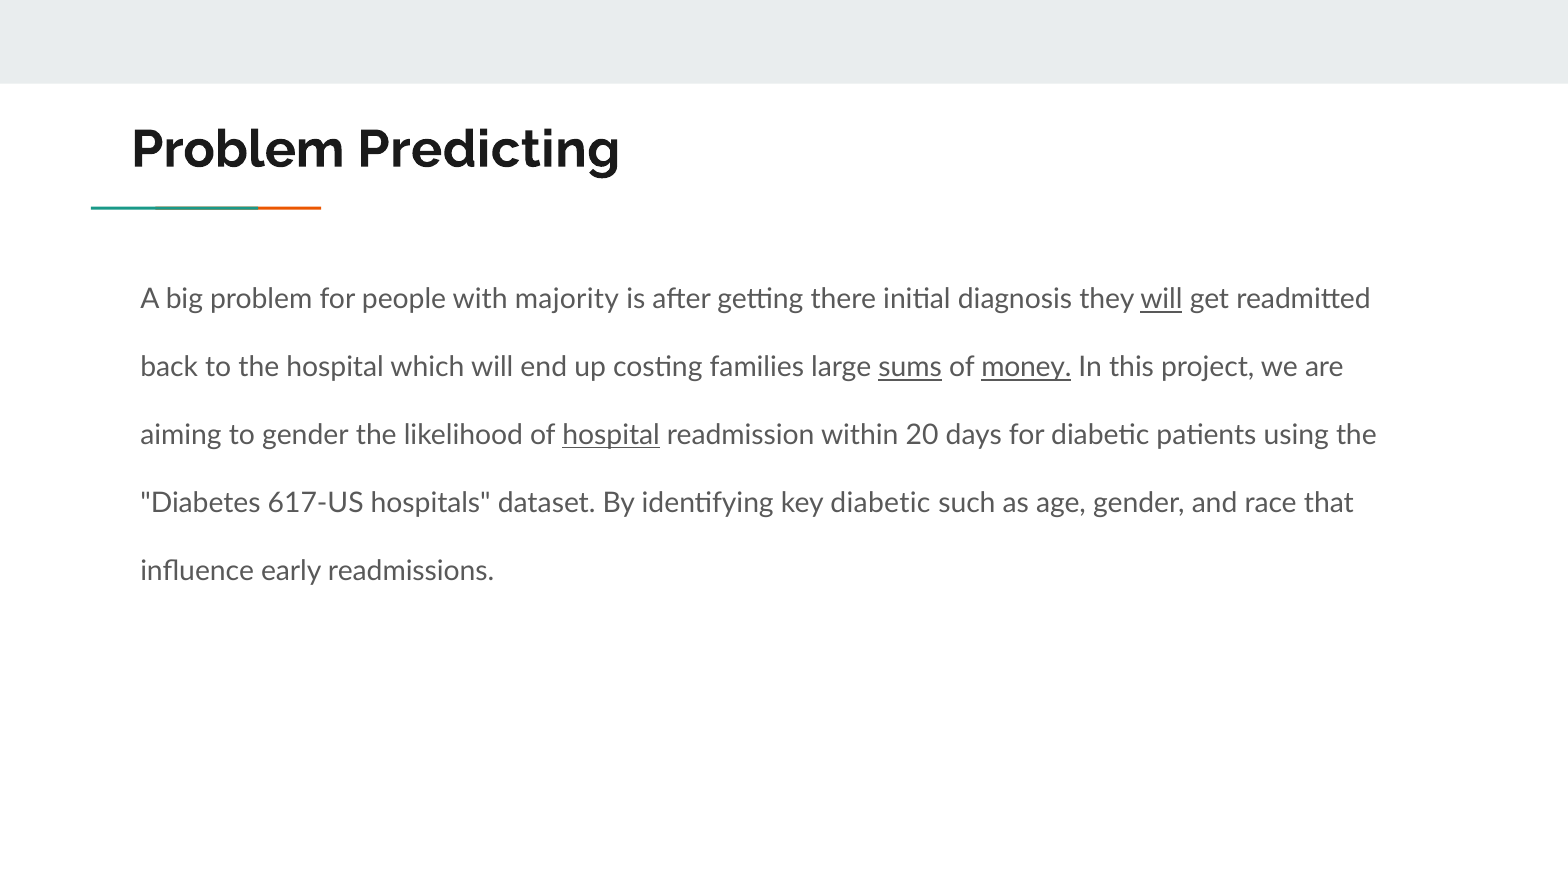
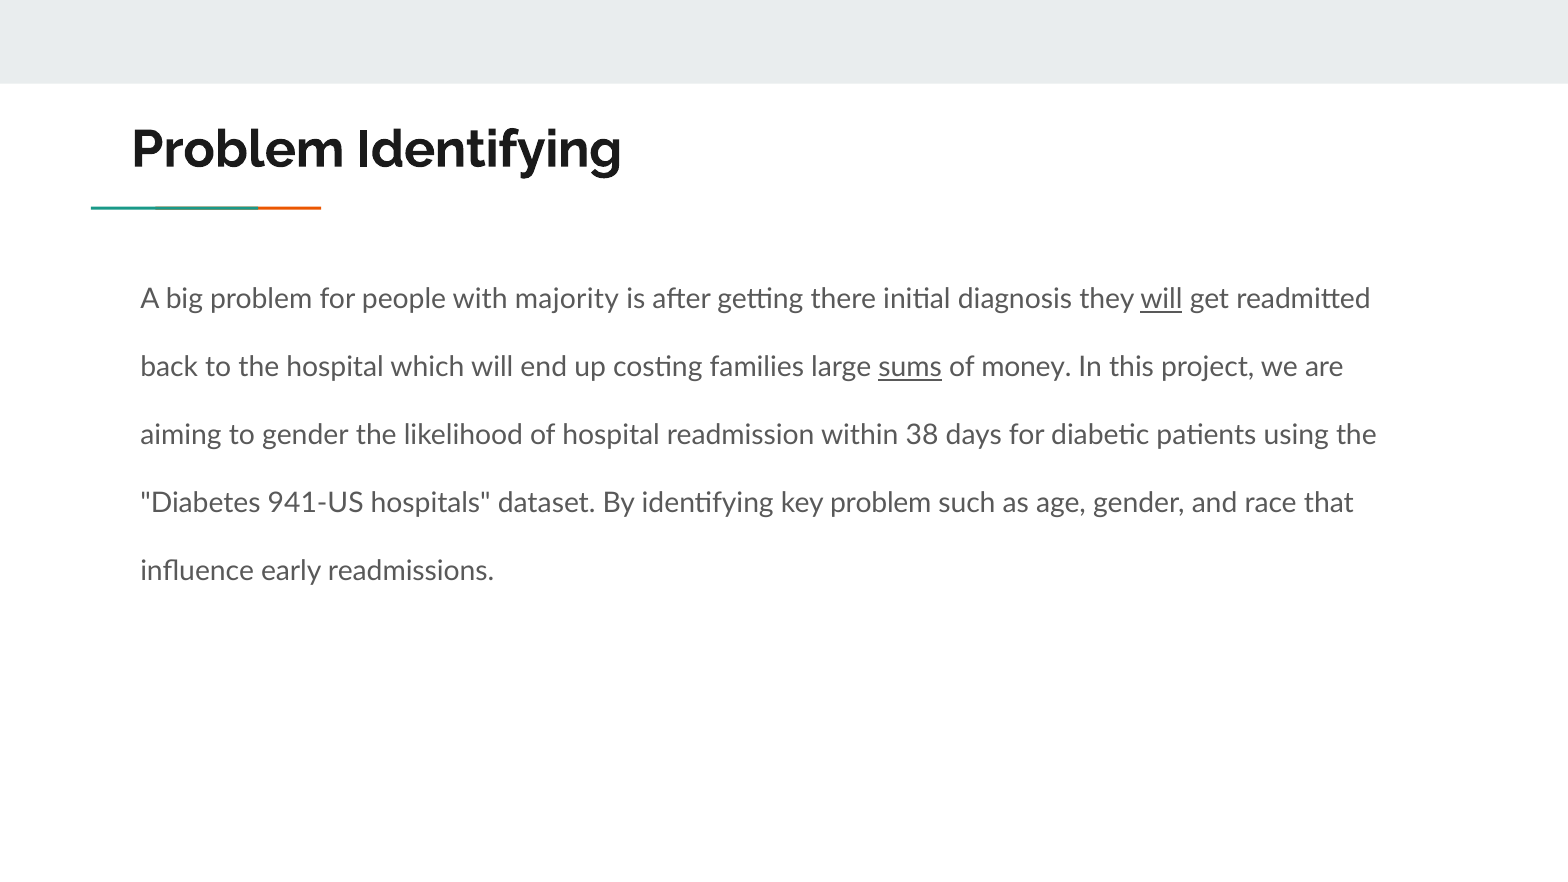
Problem Predicting: Predicting -> Identifying (489, 149)
money underline: present -> none (1026, 368)
hospital underline: present -> none (611, 435)
20: 20 -> 38 (922, 435)
617-US: 617-US -> 941-US (316, 503)
key diabetic: diabetic -> problem (881, 503)
